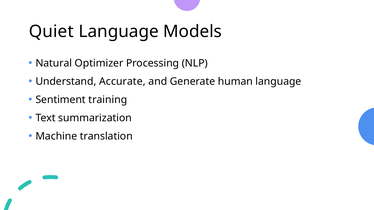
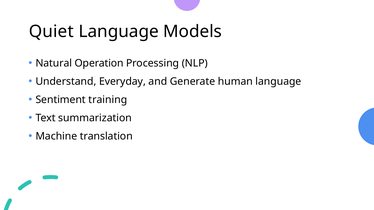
Optimizer: Optimizer -> Operation (99, 63)
Accurate: Accurate -> Everyday (122, 82)
